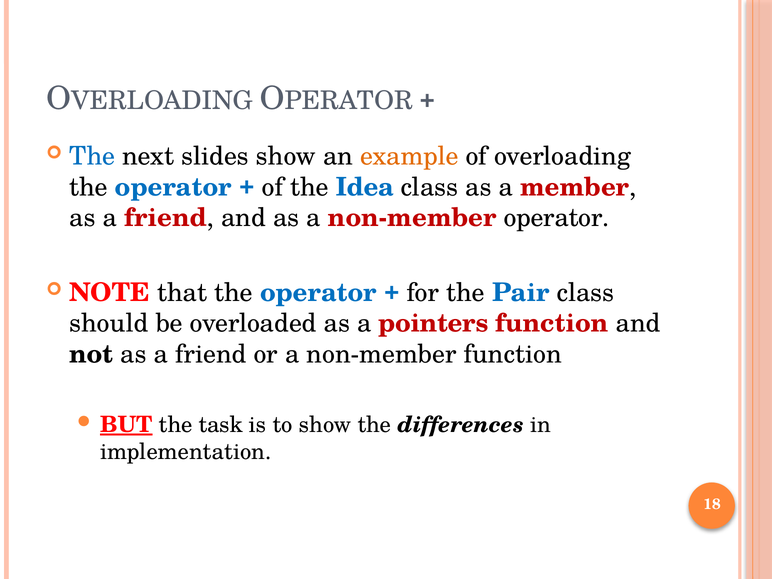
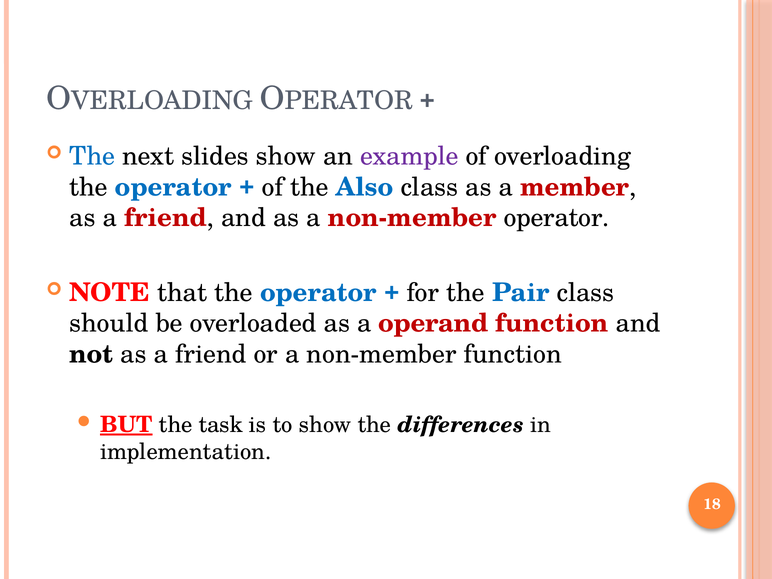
example colour: orange -> purple (409, 156)
Idea: Idea -> Also (365, 187)
pointers: pointers -> operand (433, 323)
